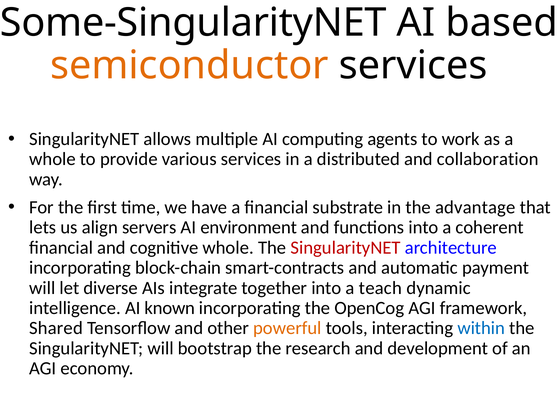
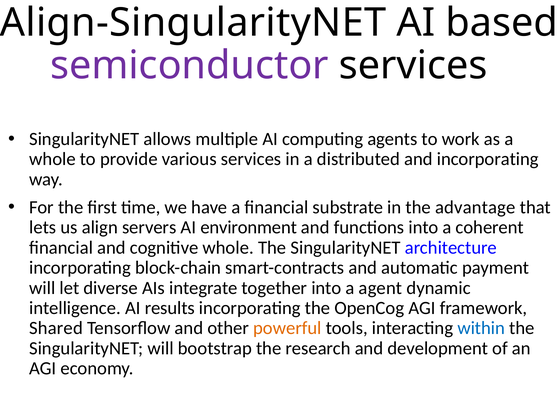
Some-SingularityNET: Some-SingularityNET -> Align-SingularityNET (193, 23)
semiconductor colour: orange -> purple (189, 65)
and collaboration: collaboration -> incorporating (488, 159)
SingularityNET colour: red -> black (346, 248)
teach: teach -> agent (380, 288)
known: known -> results (170, 308)
